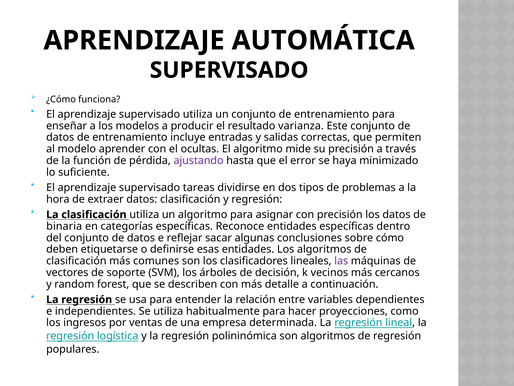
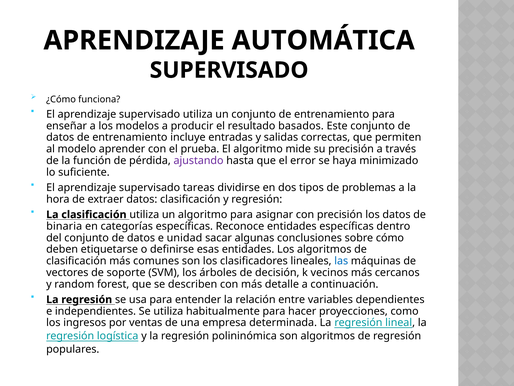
varianza: varianza -> basados (301, 126)
ocultas: ocultas -> prueba (200, 149)
reflejar: reflejar -> unidad (184, 238)
las colour: purple -> blue (341, 261)
